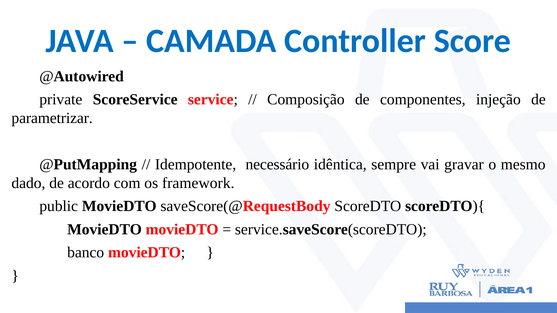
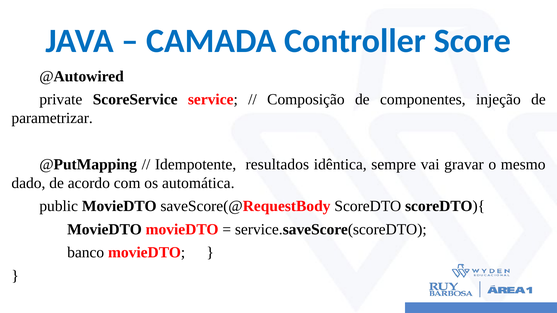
necessário: necessário -> resultados (277, 165)
framework: framework -> automática (198, 183)
